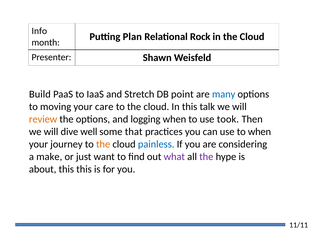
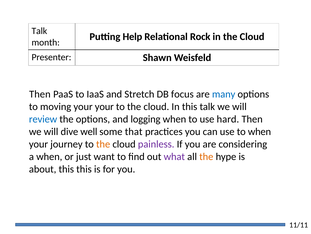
Info: Info -> Talk (39, 31)
Plan: Plan -> Help (132, 37)
Build: Build -> Then (40, 94)
point: point -> focus (182, 94)
your care: care -> your (104, 106)
review colour: orange -> blue (43, 119)
took: took -> hard (228, 119)
painless colour: blue -> purple (156, 144)
a make: make -> when (49, 156)
the colour: purple -> orange (206, 156)
